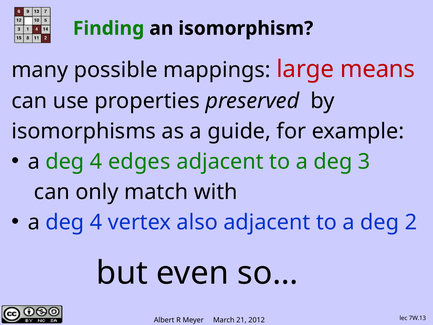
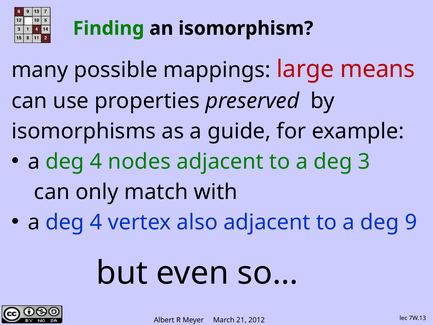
edges: edges -> nodes (139, 162)
2: 2 -> 9 (411, 222)
